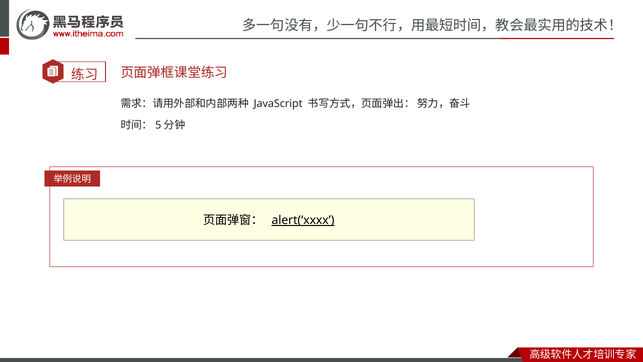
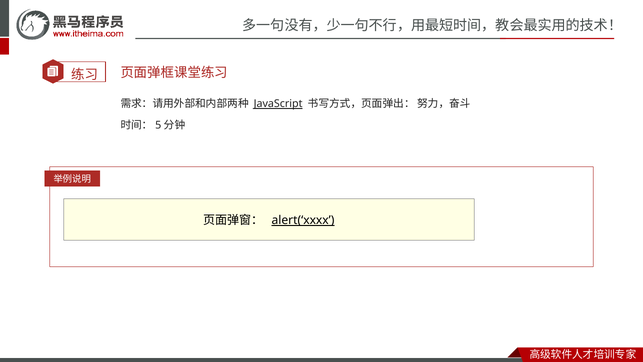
JavaScript underline: none -> present (278, 104)
